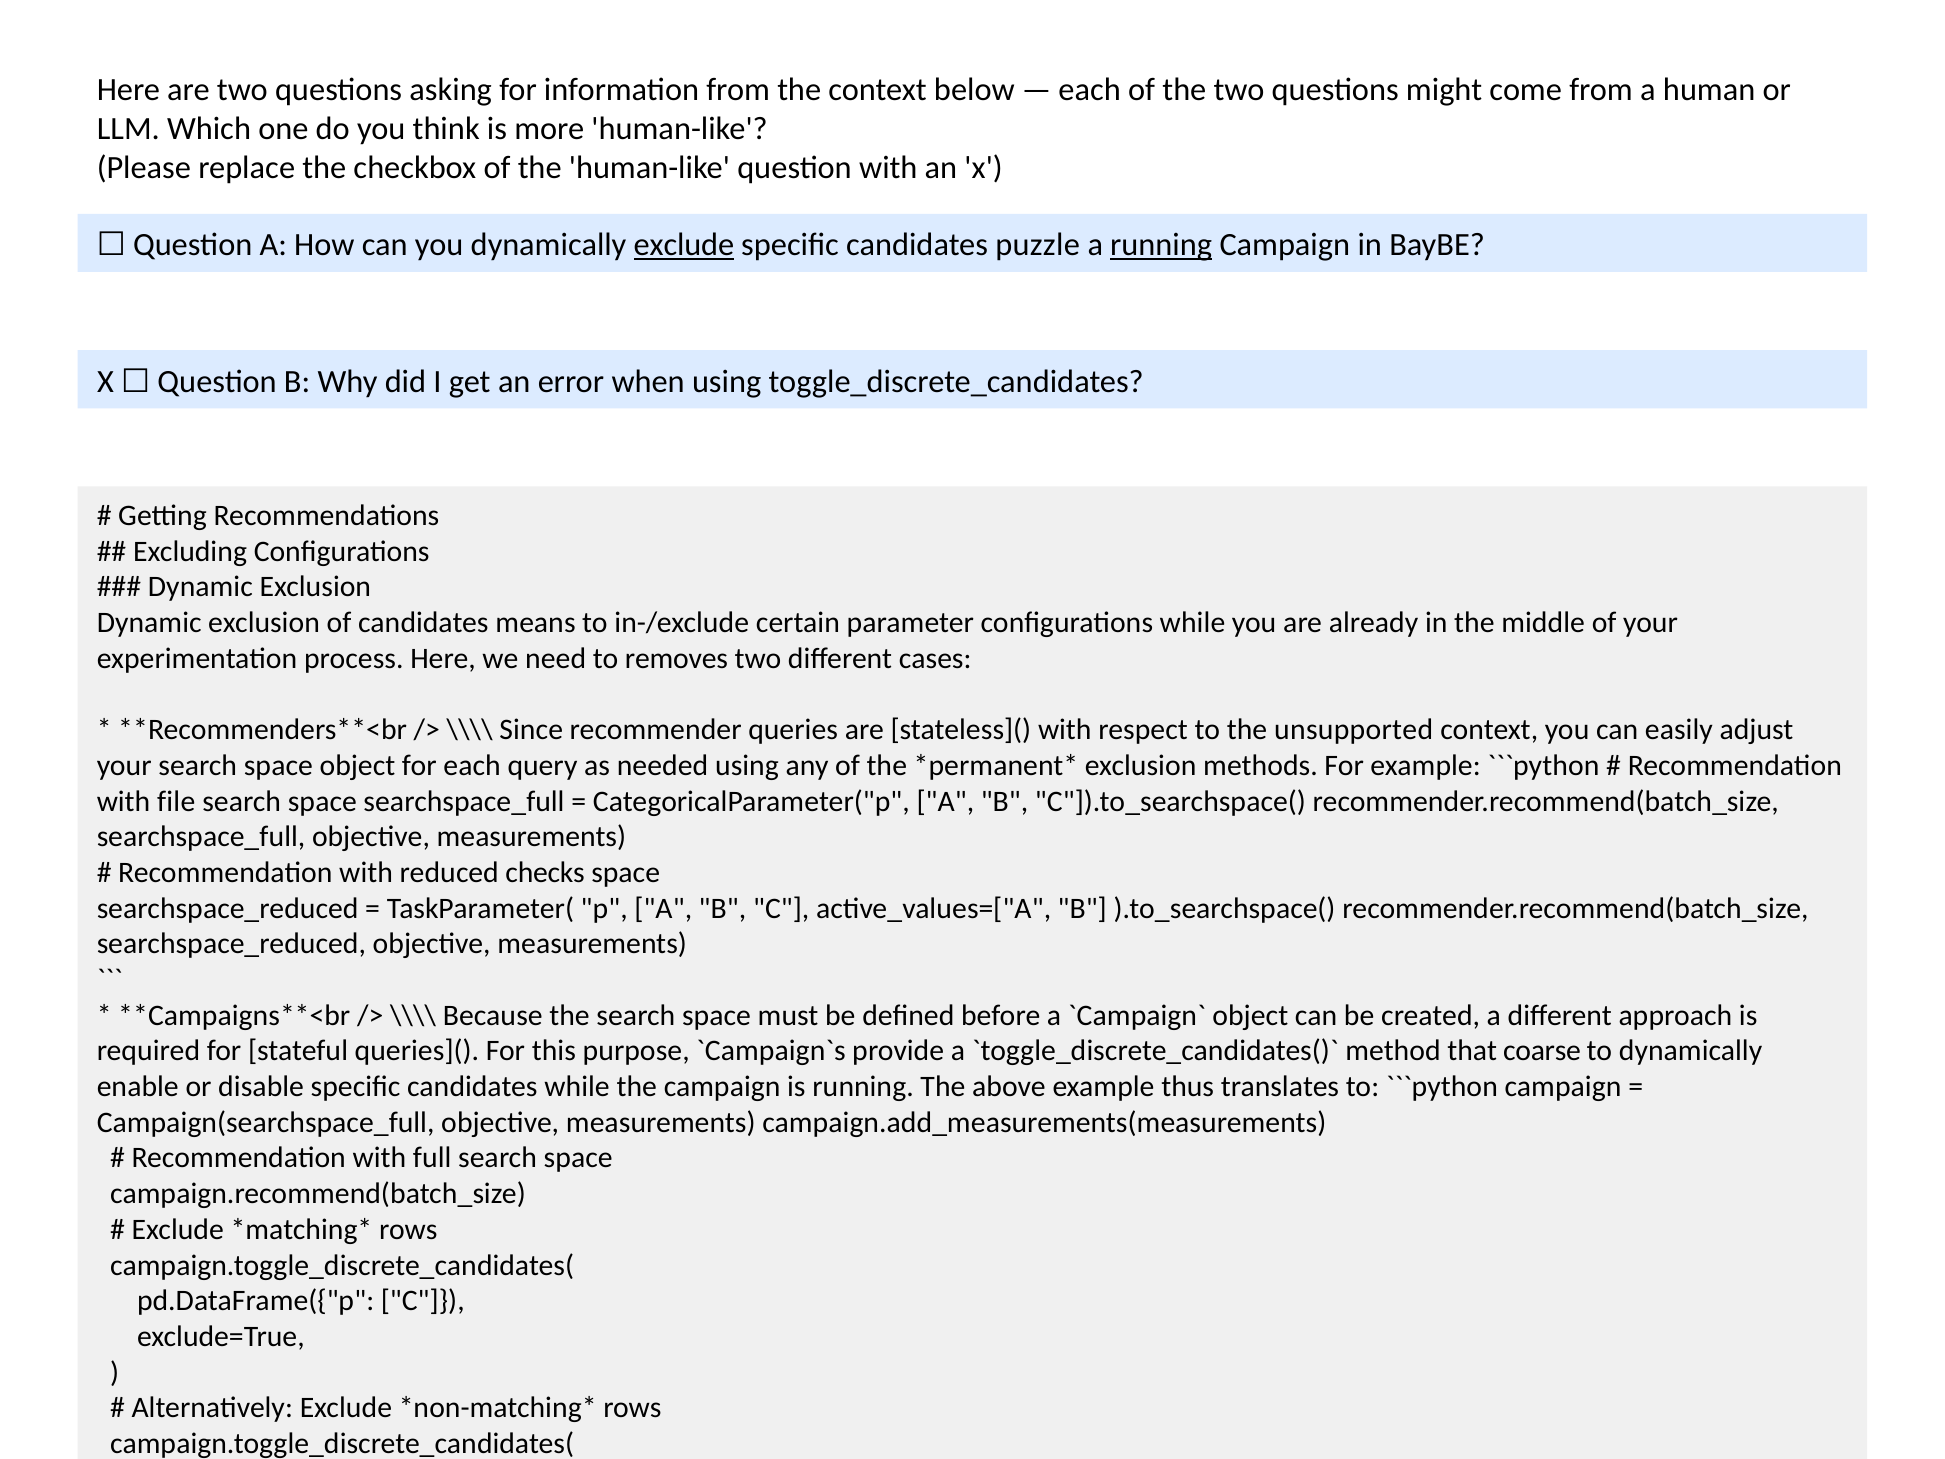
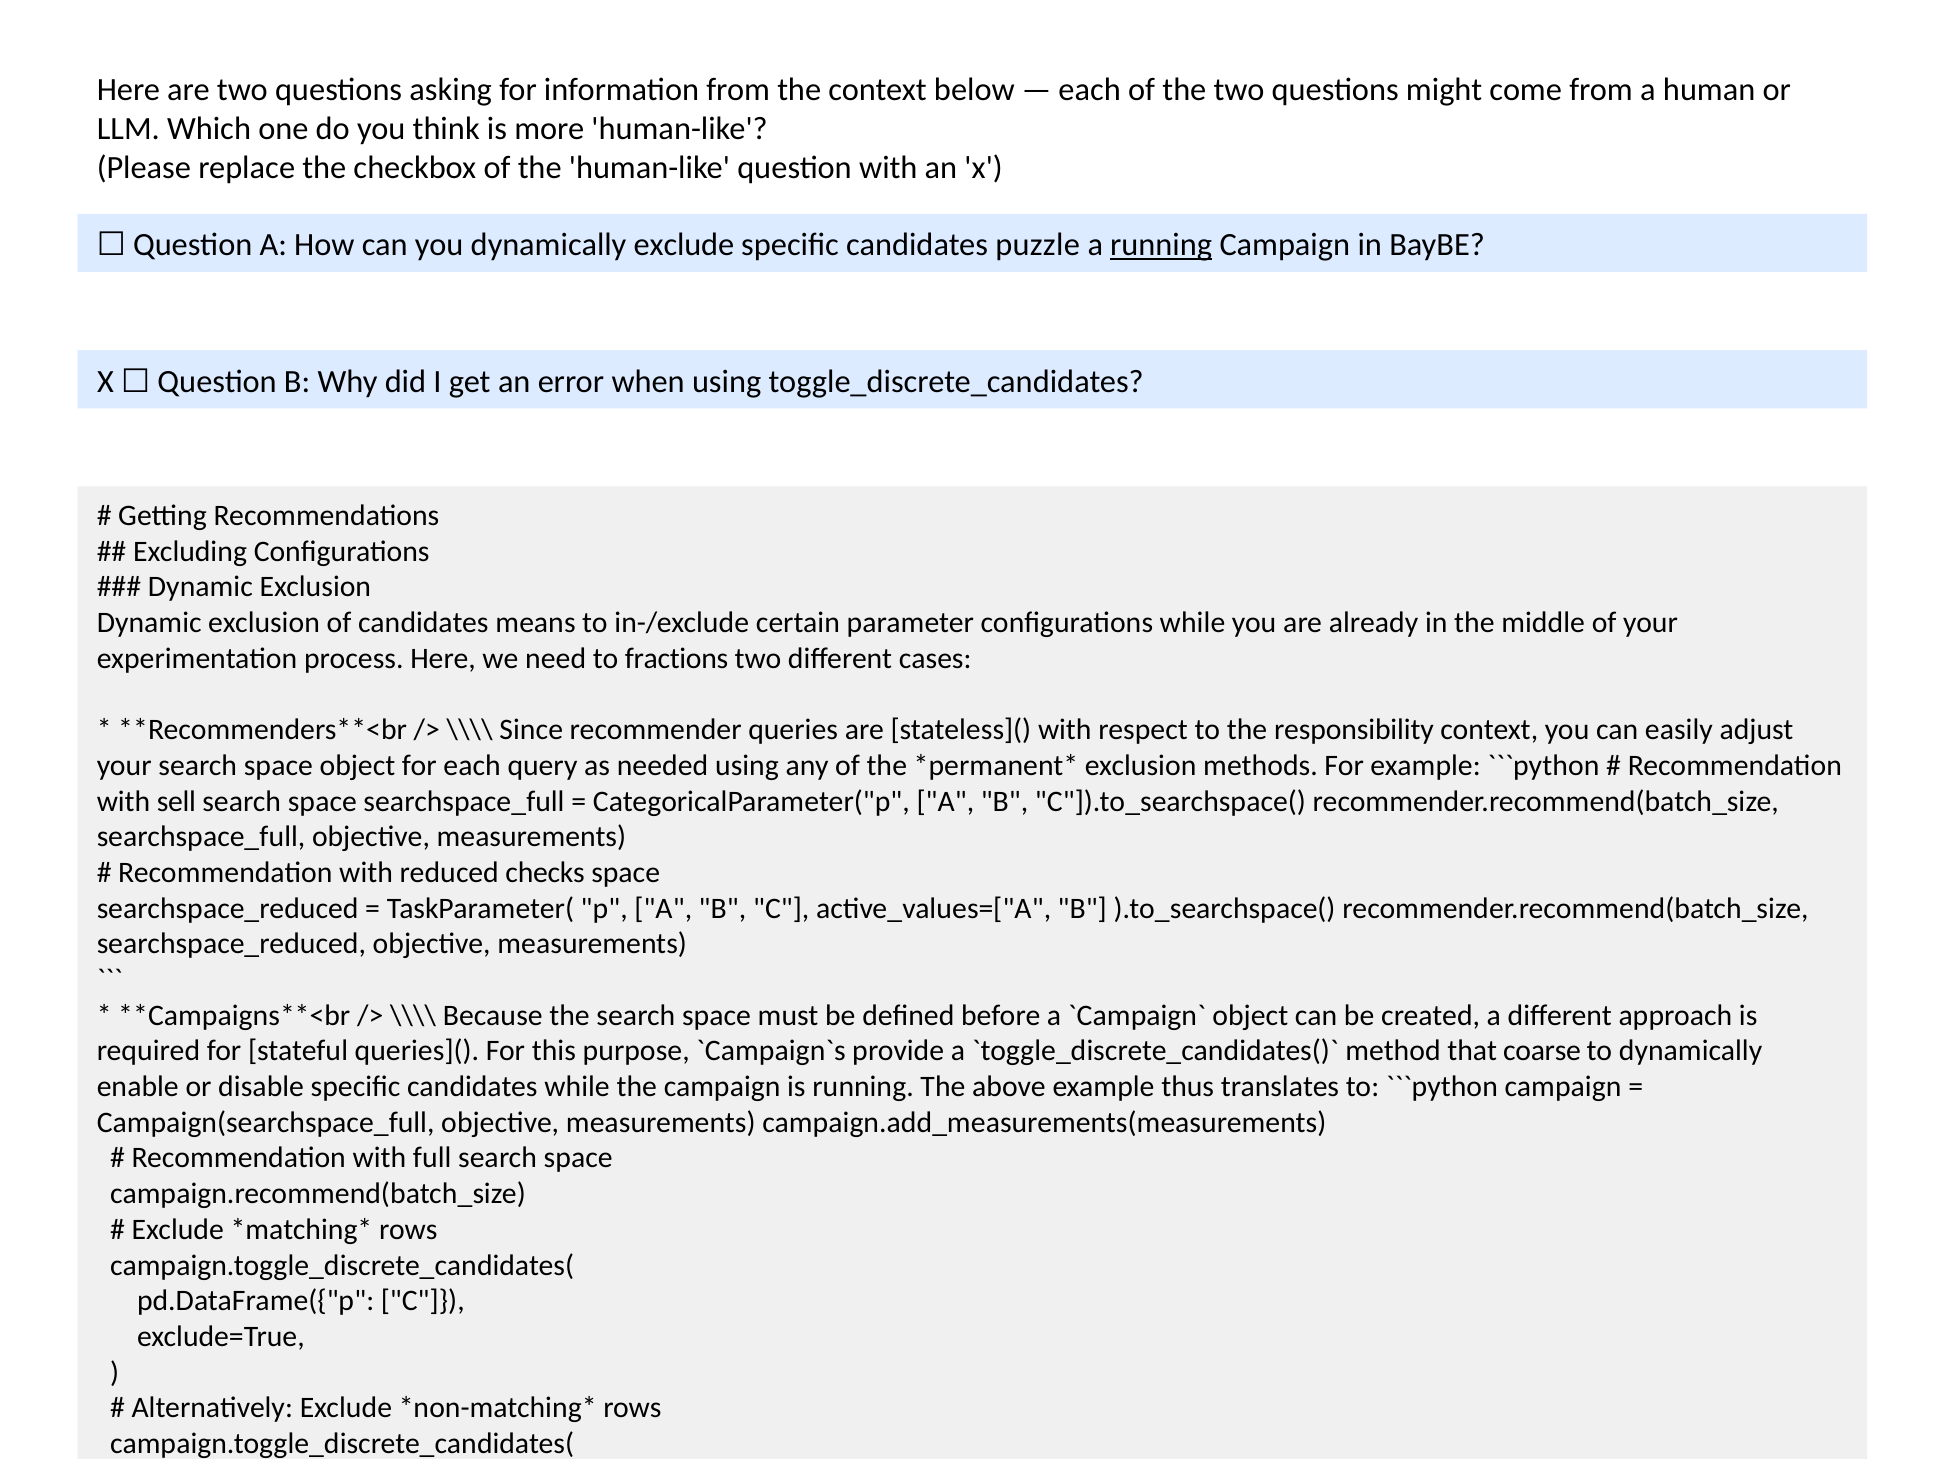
exclude underline: present -> none (684, 245)
removes: removes -> fractions (677, 658)
unsupported: unsupported -> responsibility (1354, 730)
file: file -> sell (176, 801)
